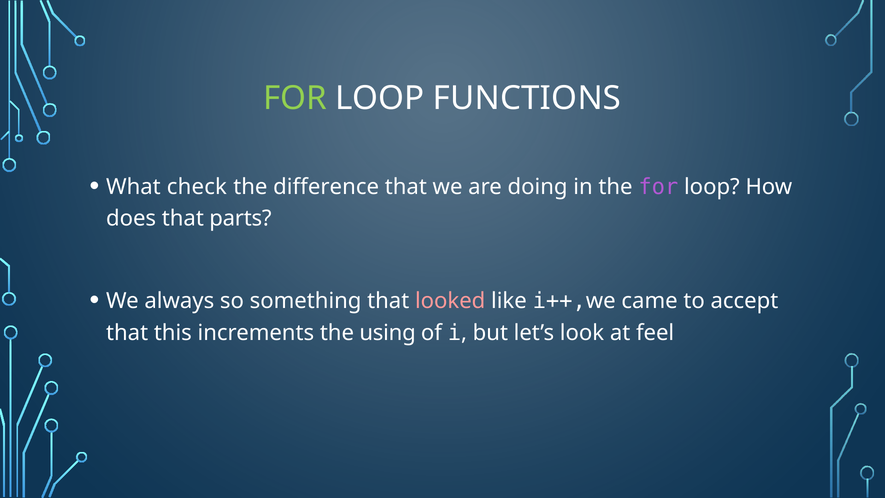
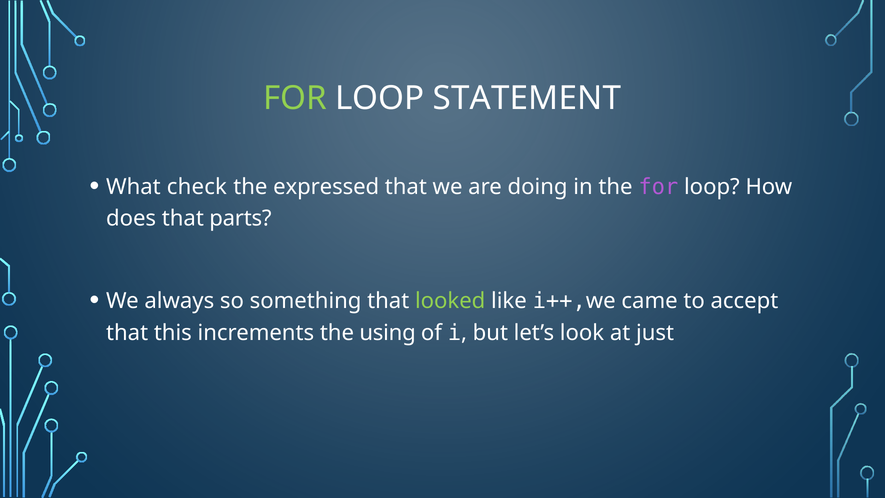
FUNCTIONS: FUNCTIONS -> STATEMENT (527, 98)
difference: difference -> expressed (326, 187)
looked colour: pink -> light green (450, 301)
feel: feel -> just (655, 333)
